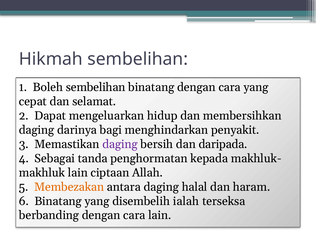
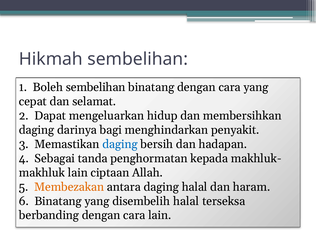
daging colour: purple -> blue (120, 144)
daripada: daripada -> hadapan (223, 144)
disembelih ialah: ialah -> halal (186, 201)
